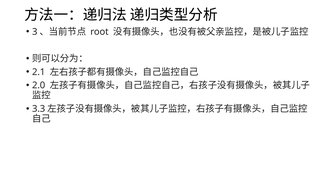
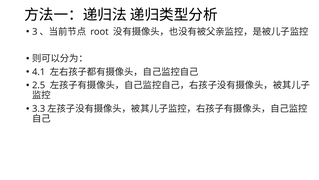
2.1: 2.1 -> 4.1 (39, 72)
2.0: 2.0 -> 2.5 (39, 85)
